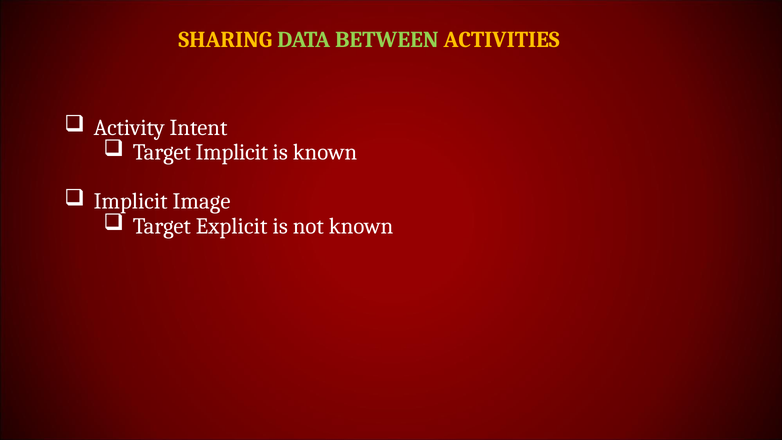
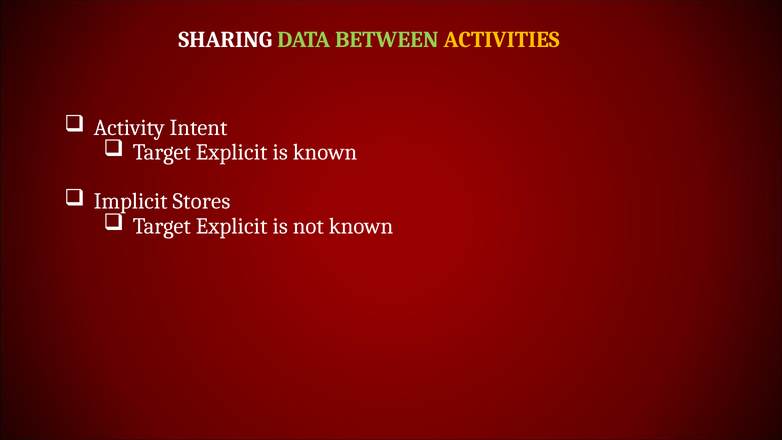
SHARING colour: yellow -> white (225, 40)
Implicit: Implicit -> Explicit (232, 152)
Image: Image -> Stores (201, 201)
